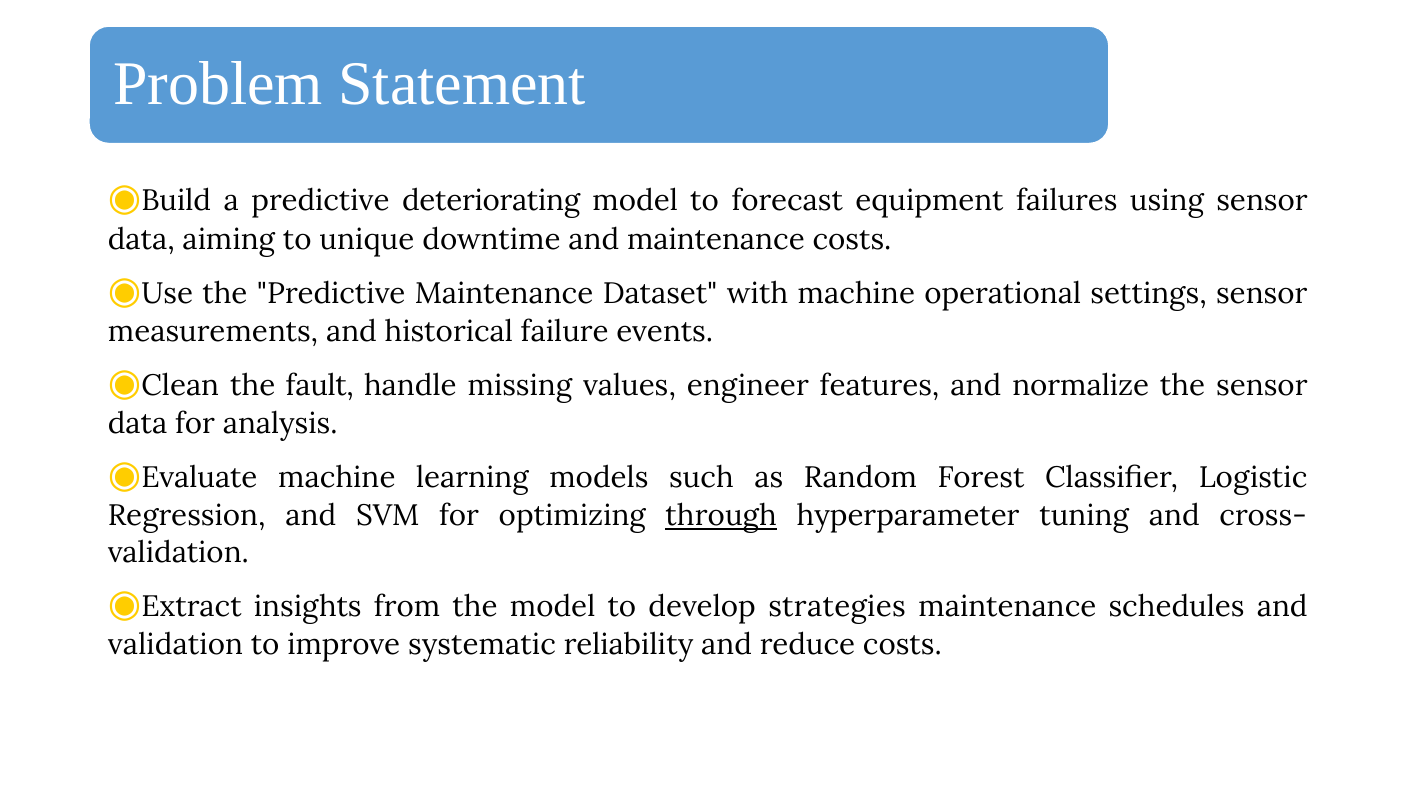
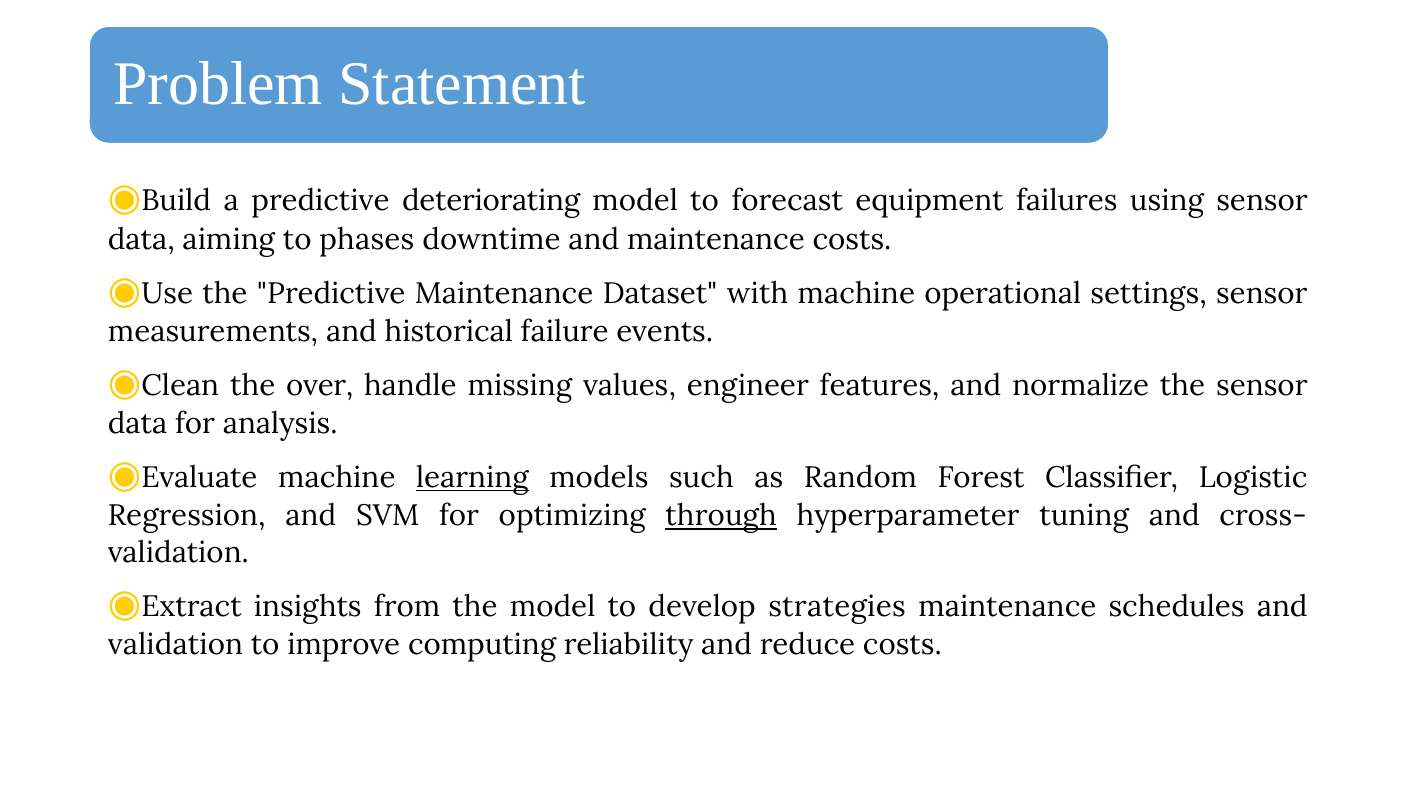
unique: unique -> phases (367, 239)
fault: fault -> over (320, 385)
learning underline: none -> present (472, 478)
systematic: systematic -> computing (482, 645)
